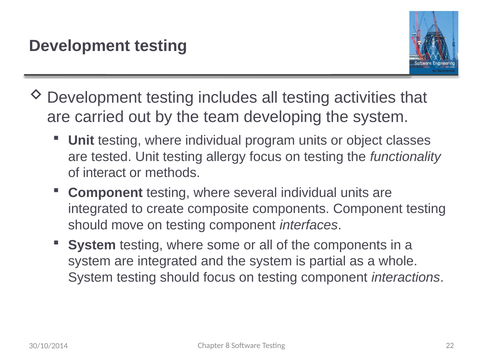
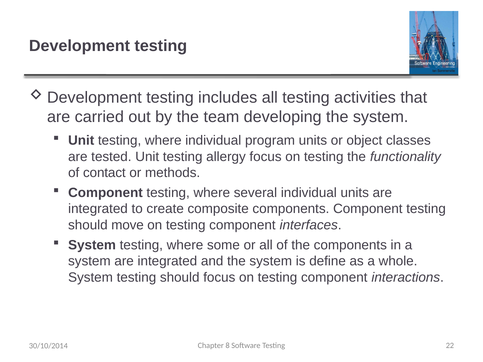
interact: interact -> contact (104, 173)
partial: partial -> define (328, 261)
